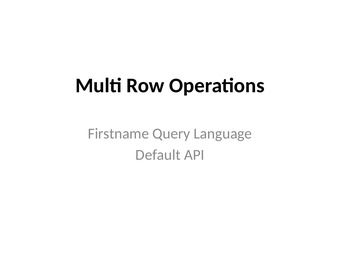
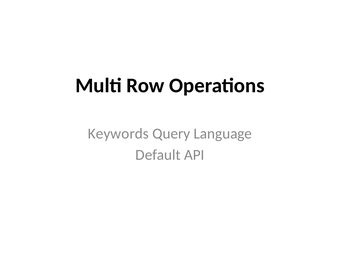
Firstname: Firstname -> Keywords (118, 134)
